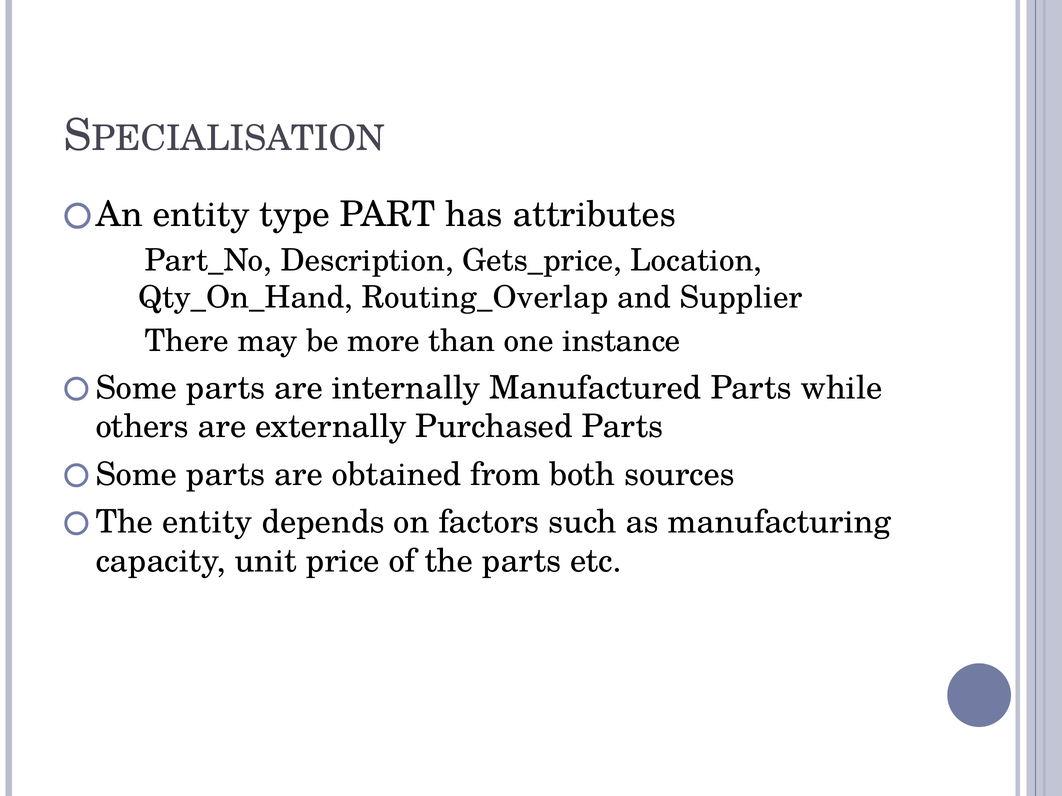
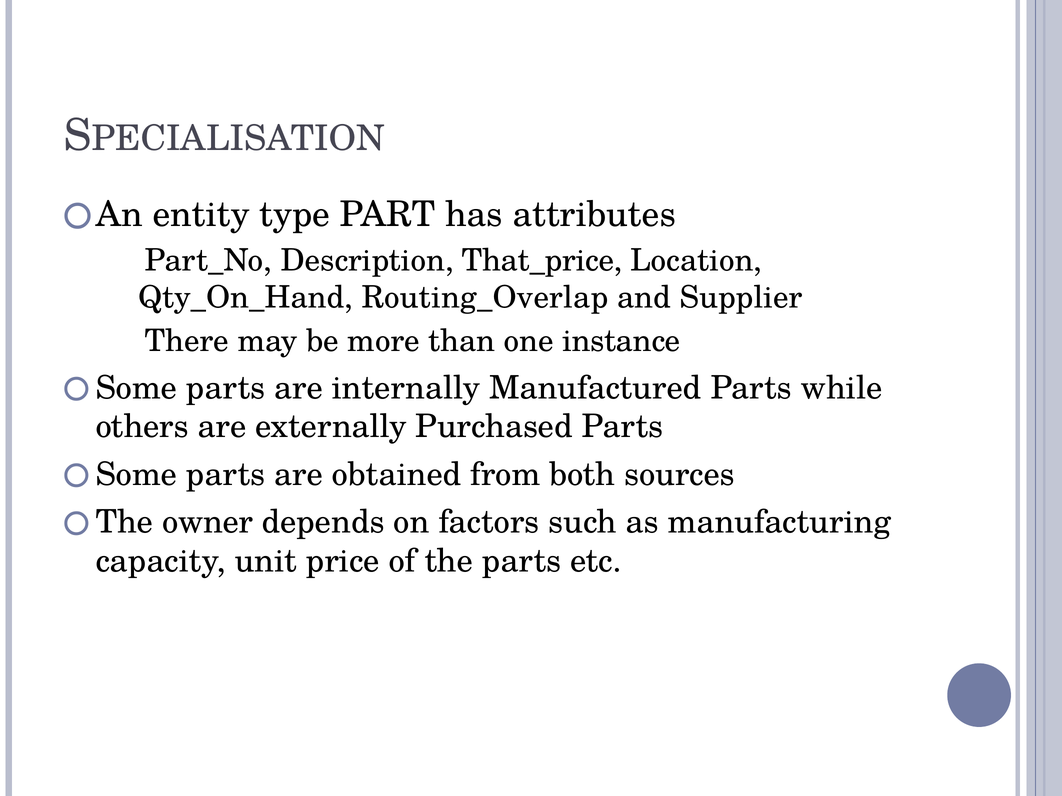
Gets_price: Gets_price -> That_price (542, 261)
entity: entity -> owner (208, 522)
